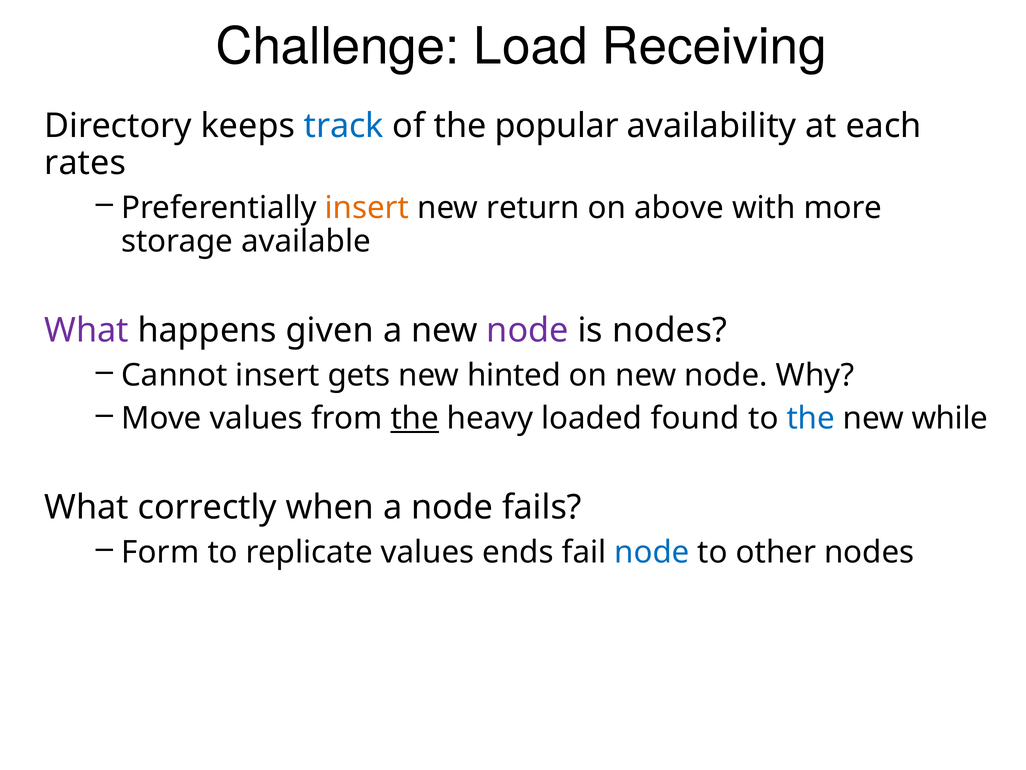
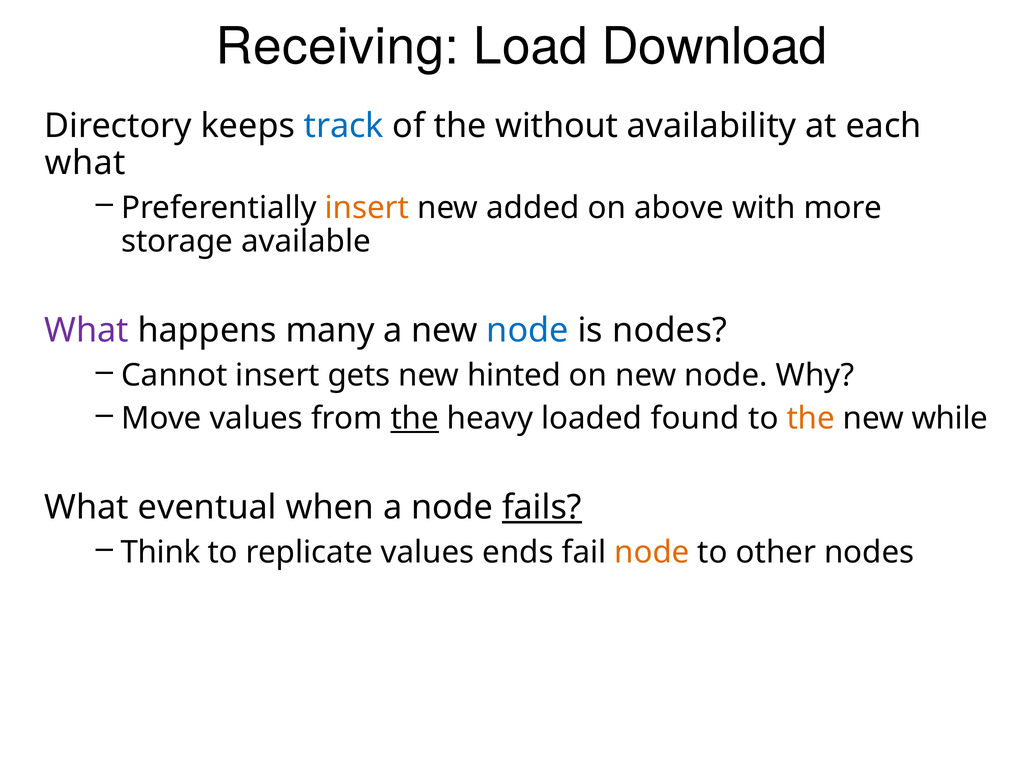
Challenge: Challenge -> Receiving (337, 47)
Receiving: Receiving -> Download (715, 47)
popular: popular -> without (557, 126)
rates: rates -> what (85, 163)
return: return -> added (533, 208)
given: given -> many (330, 330)
node colour: purple -> blue (528, 330)
the colour: blue -> orange (811, 418)
correctly: correctly -> eventual (207, 507)
fails underline: none -> present (542, 507)
Form: Form -> Think (161, 552)
node colour: blue -> orange (652, 552)
